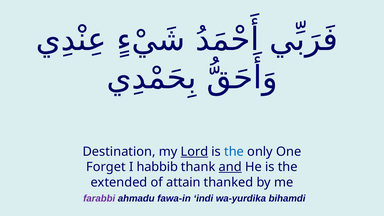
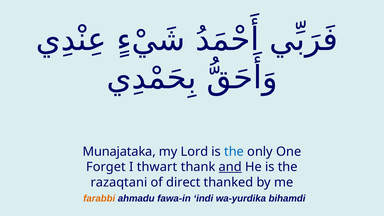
Destination: Destination -> Munajataka (119, 152)
Lord underline: present -> none (194, 152)
habbib: habbib -> thwart (157, 167)
extended: extended -> razaqtani (119, 182)
attain: attain -> direct (183, 182)
farabbi colour: purple -> orange (99, 198)
